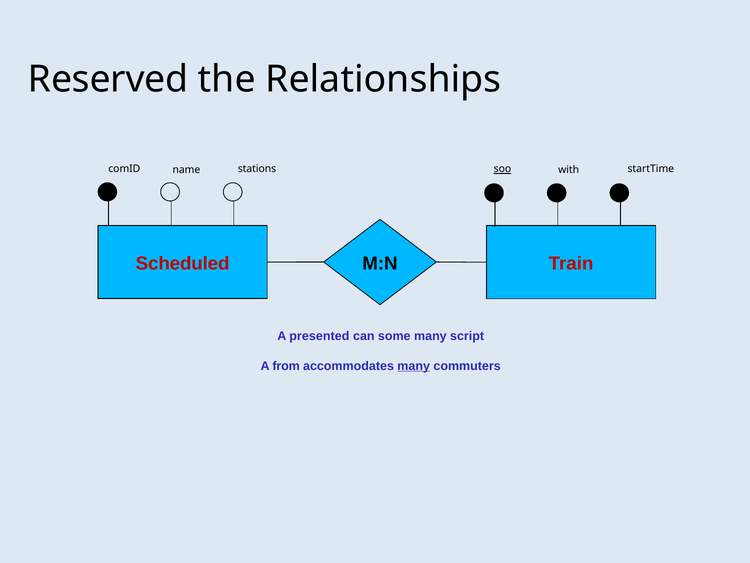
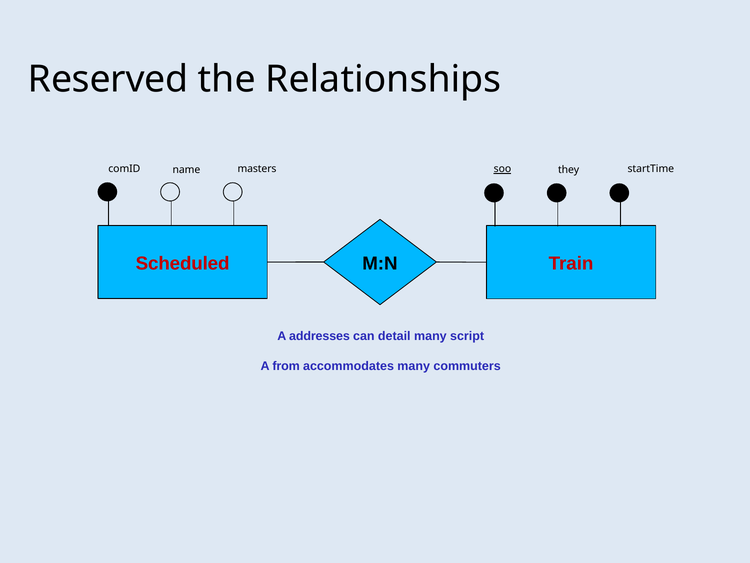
with: with -> they (569, 170)
stations: stations -> masters (257, 169)
presented: presented -> addresses (319, 336)
some: some -> detail (394, 336)
many underline: present -> none (414, 366)
